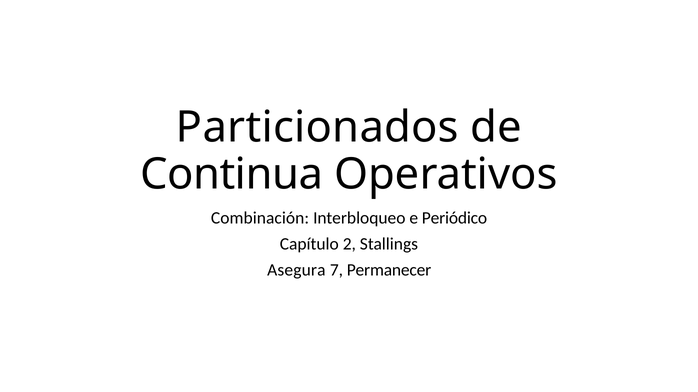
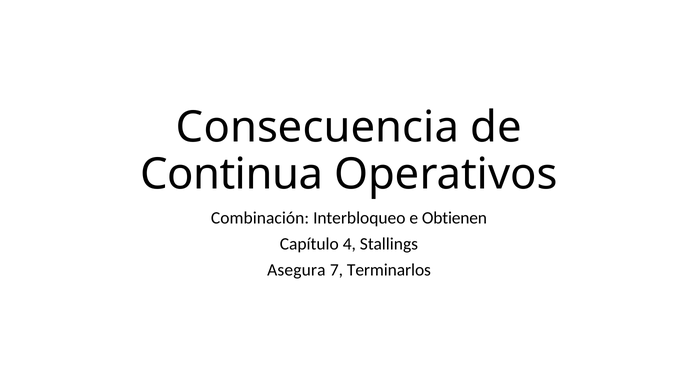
Particionados: Particionados -> Consecuencia (318, 127)
Periódico: Periódico -> Obtienen (454, 218)
2: 2 -> 4 (349, 244)
Permanecer: Permanecer -> Terminarlos (389, 270)
